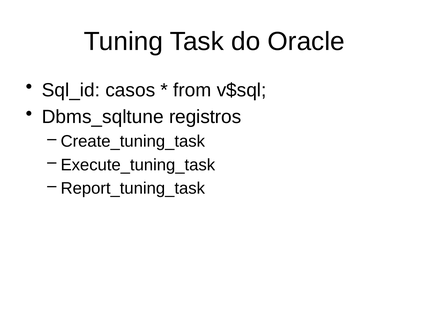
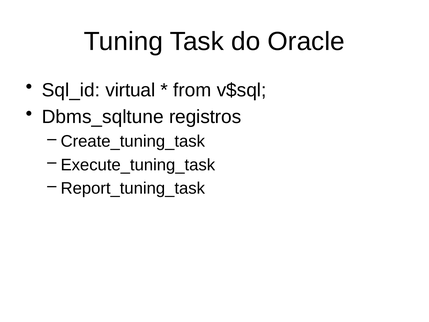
casos: casos -> virtual (130, 90)
